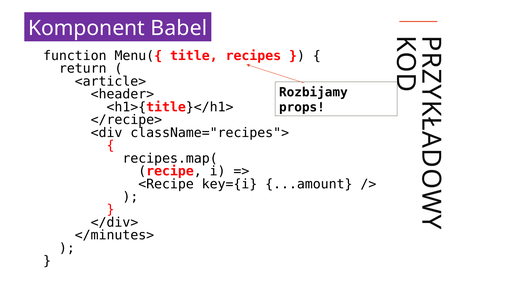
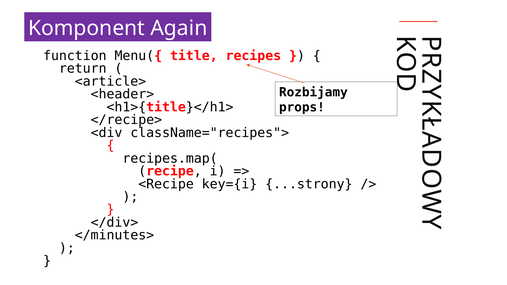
Babel: Babel -> Again (179, 28)
...amount: ...amount -> ...strony (309, 184)
